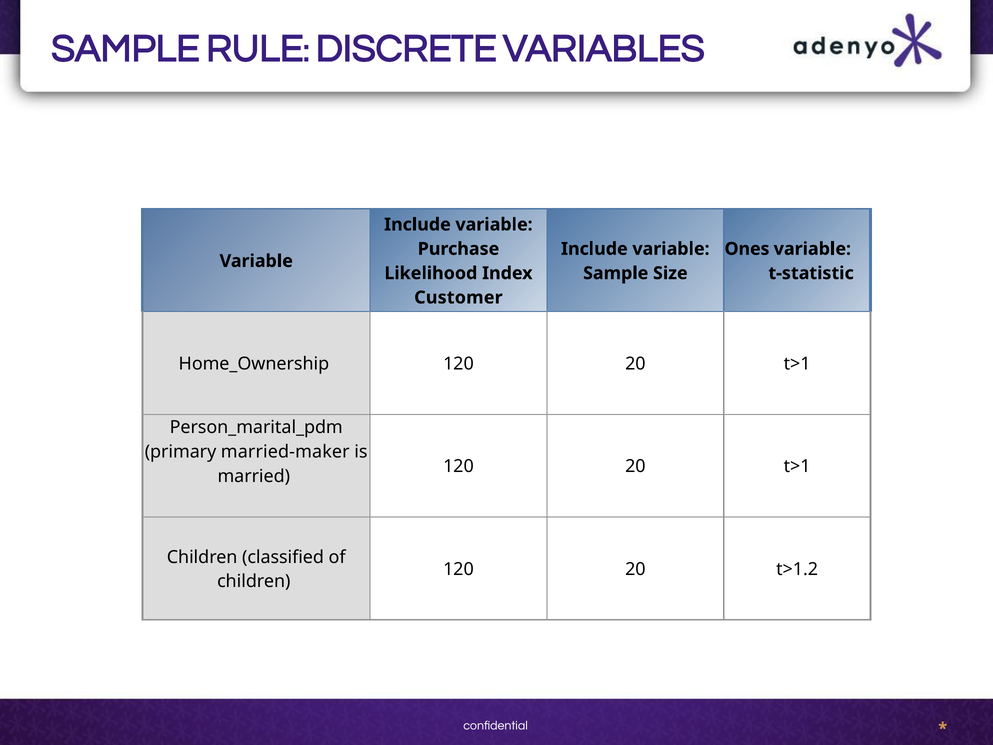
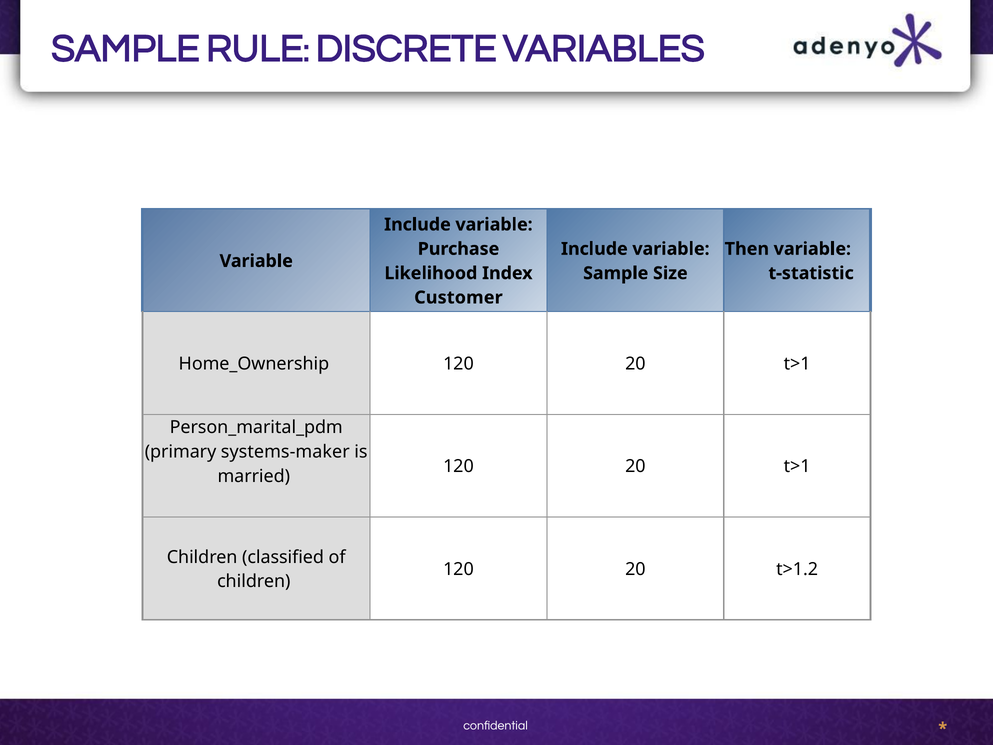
Ones: Ones -> Then (747, 249)
married-maker: married-maker -> systems-maker (285, 452)
